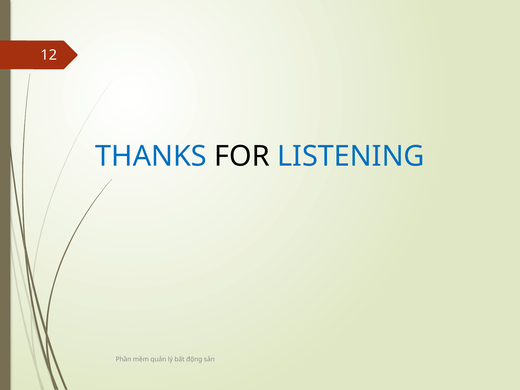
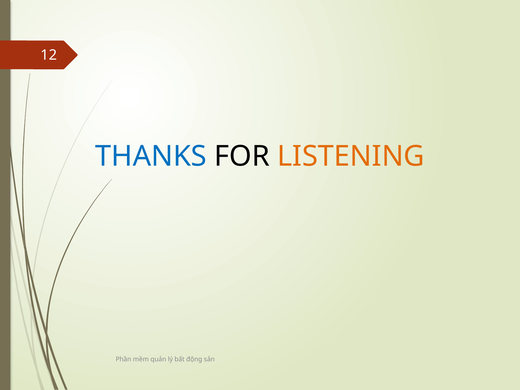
LISTENING colour: blue -> orange (351, 156)
